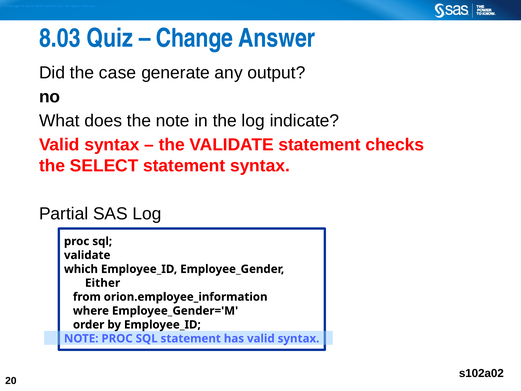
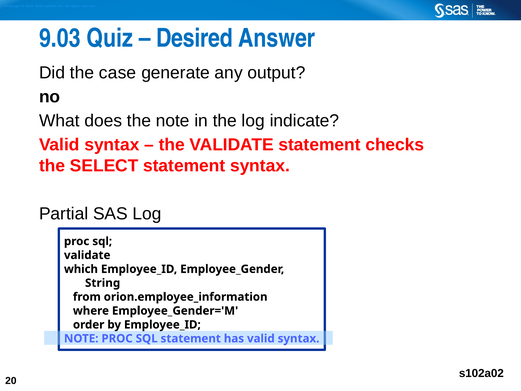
8.03: 8.03 -> 9.03 (60, 38)
Change: Change -> Desired (195, 38)
Either: Either -> String (103, 283)
